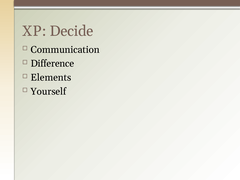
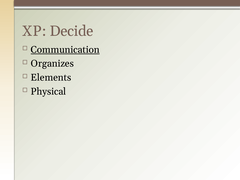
Communication underline: none -> present (65, 50)
Difference: Difference -> Organizes (52, 64)
Yourself: Yourself -> Physical (48, 91)
